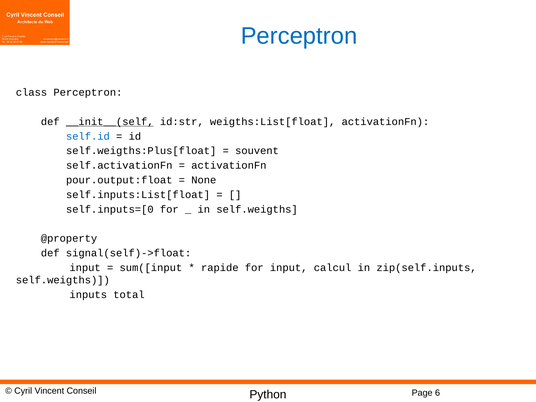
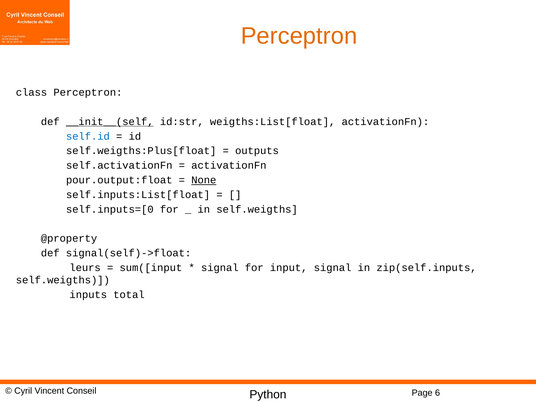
Perceptron colour: blue -> orange (299, 36)
souvent: souvent -> outputs (257, 151)
None underline: none -> present (204, 180)
input: input -> leurs (85, 268)
rapide: rapide -> signal (220, 268)
input calcul: calcul -> signal (333, 268)
